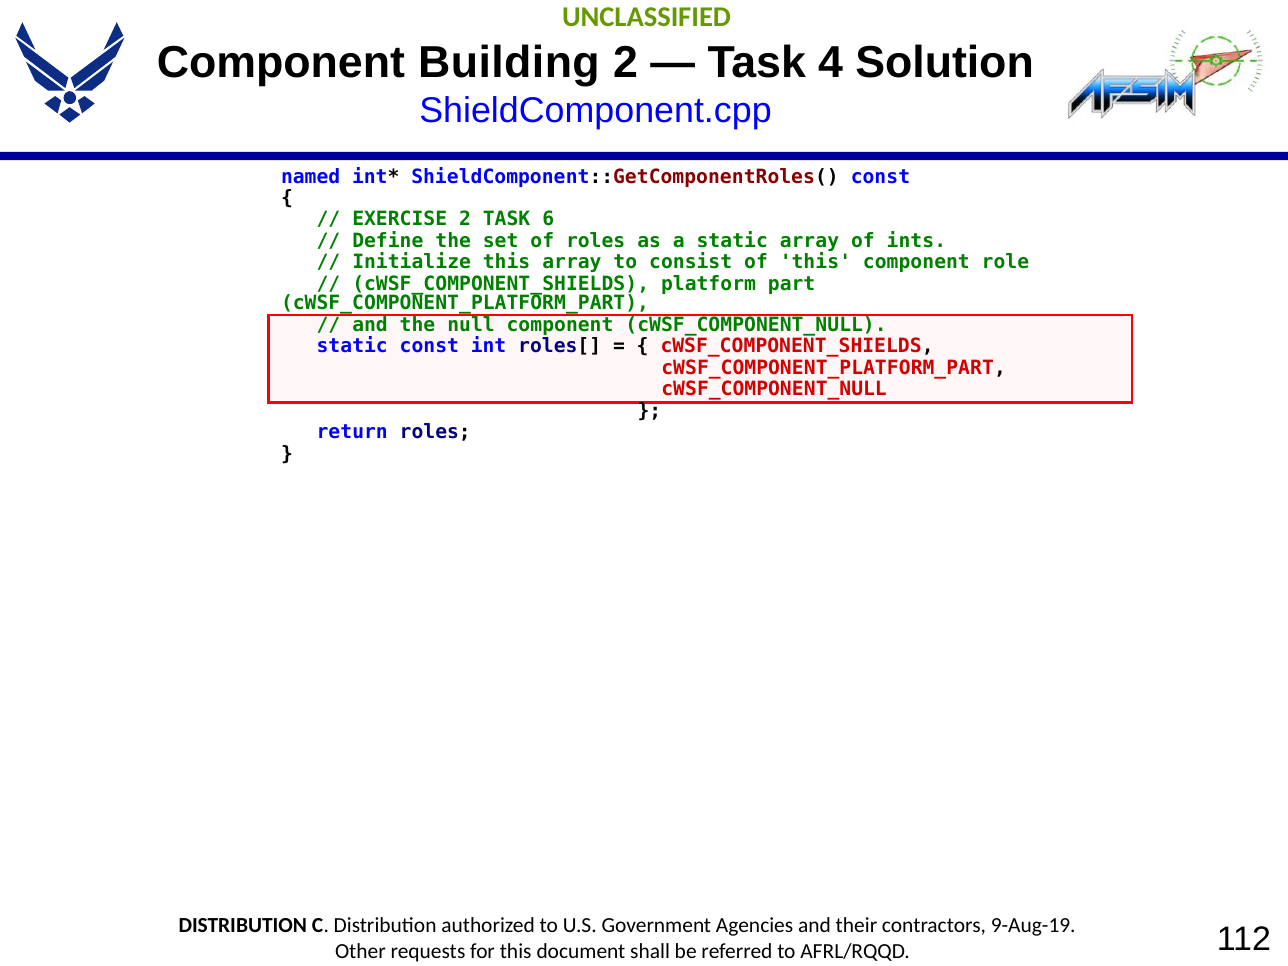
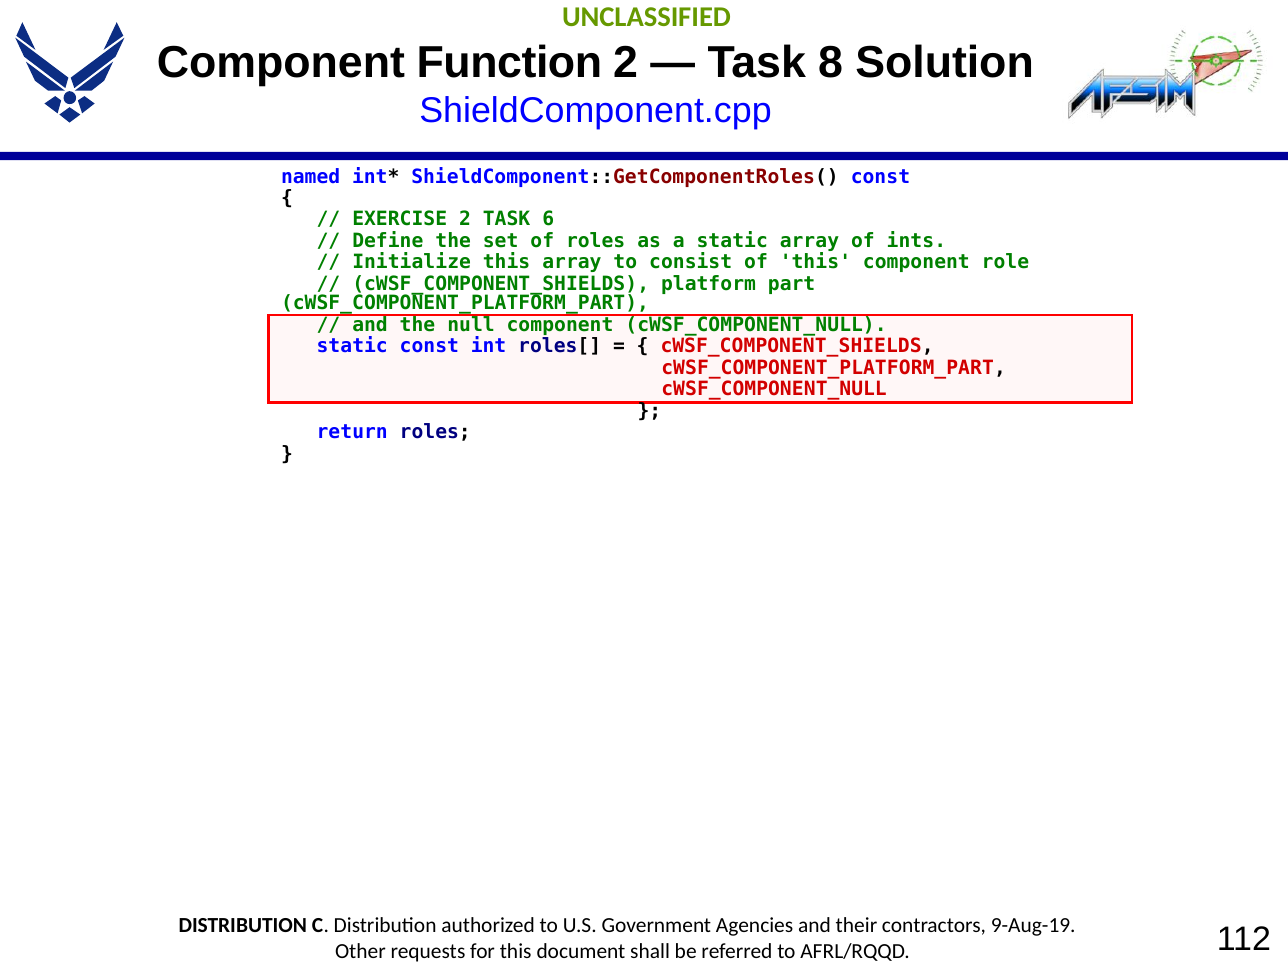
Building: Building -> Function (509, 63)
4: 4 -> 8 (831, 63)
